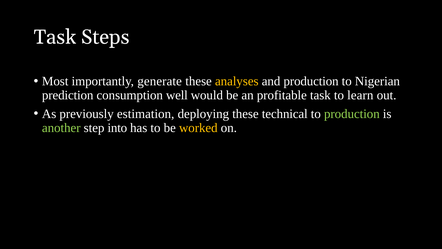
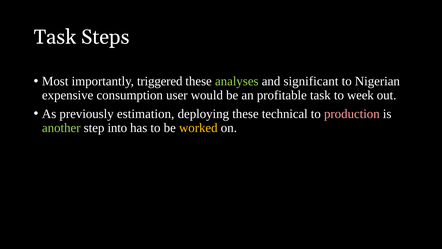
generate: generate -> triggered (160, 81)
analyses colour: yellow -> light green (237, 81)
and production: production -> significant (311, 81)
prediction: prediction -> expensive (68, 95)
well: well -> user (177, 95)
learn: learn -> week (360, 95)
production colour: light green -> pink (352, 114)
